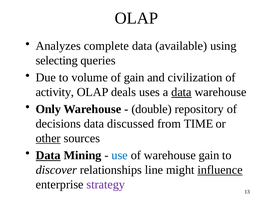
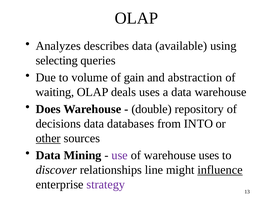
complete: complete -> describes (106, 46)
civilization: civilization -> abstraction (195, 77)
activity: activity -> waiting (55, 92)
data underline: present -> none (181, 92)
Only: Only -> Does (48, 109)
discussed: discussed -> databases (131, 124)
TIME: TIME -> INTO (198, 124)
Data underline: present -> none (48, 155)
use colour: blue -> purple (120, 155)
warehouse gain: gain -> uses (209, 155)
